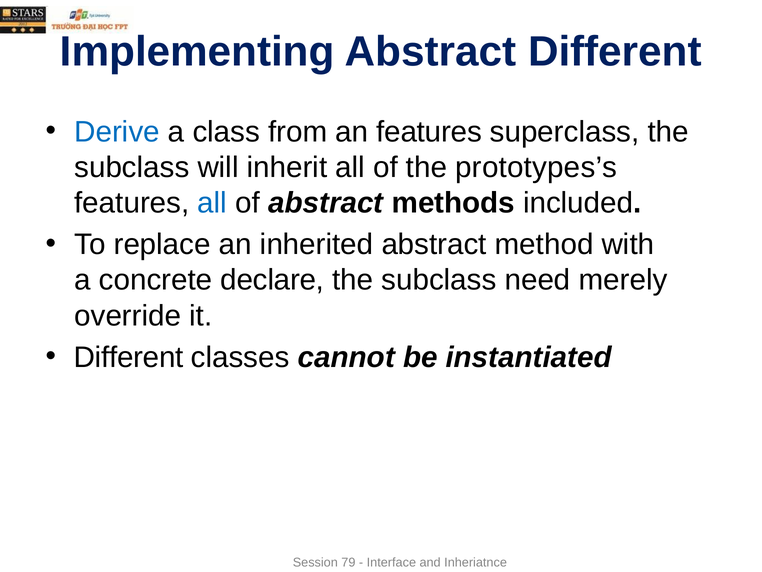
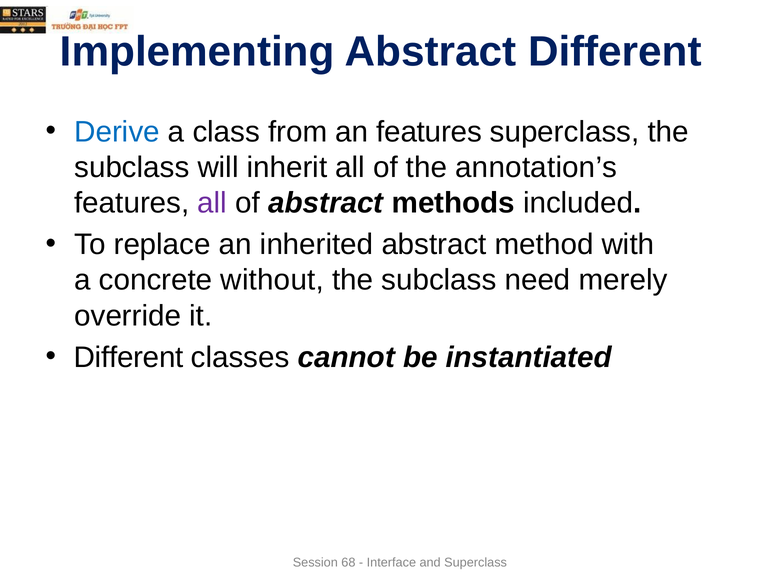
prototypes’s: prototypes’s -> annotation’s (536, 167)
all colour: blue -> purple (212, 203)
declare: declare -> without (272, 280)
79: 79 -> 68 (348, 562)
and Inheriatnce: Inheriatnce -> Superclass (476, 562)
